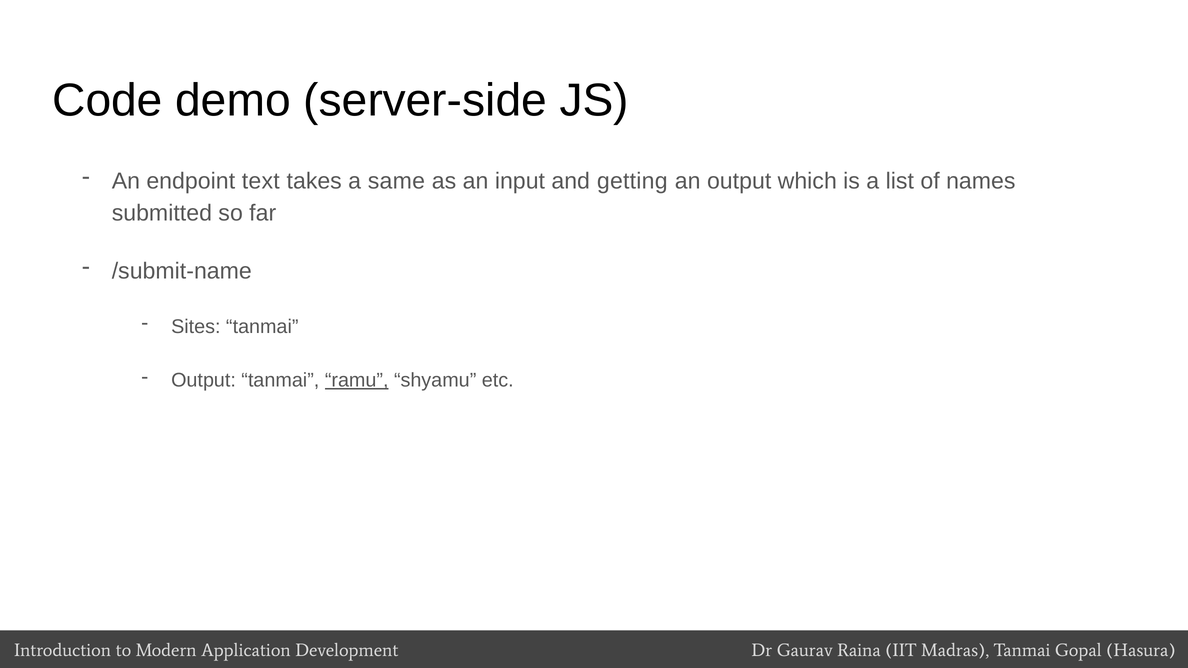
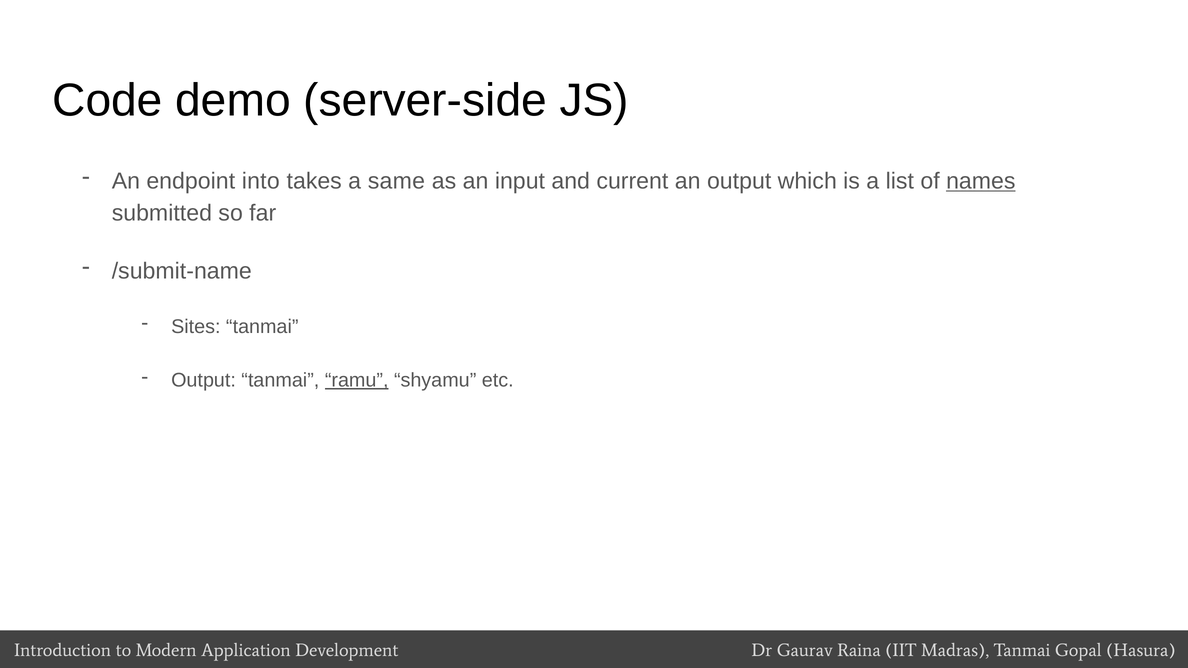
text: text -> into (261, 181)
getting: getting -> current (632, 181)
names underline: none -> present (981, 181)
